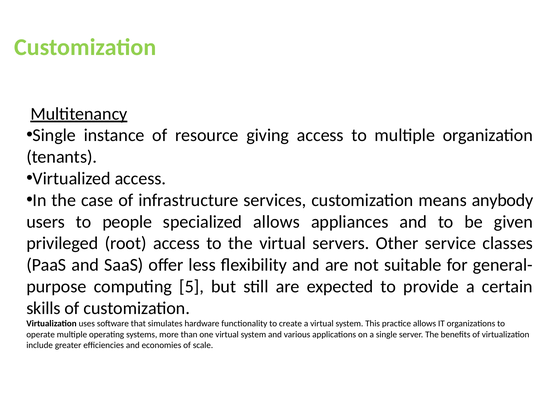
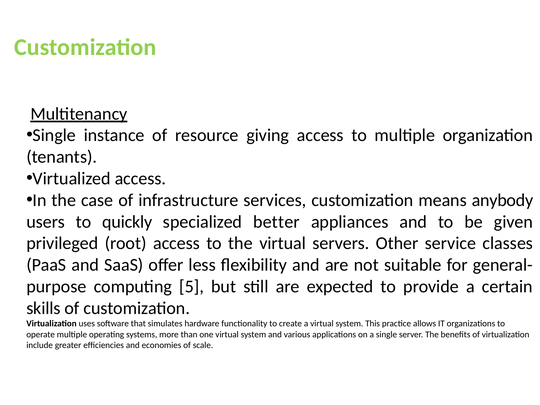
people: people -> quickly (127, 222)
specialized allows: allows -> better (276, 222)
